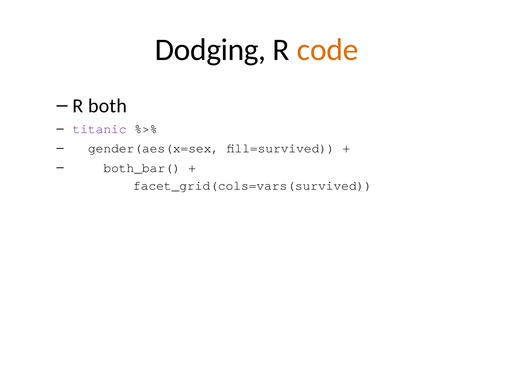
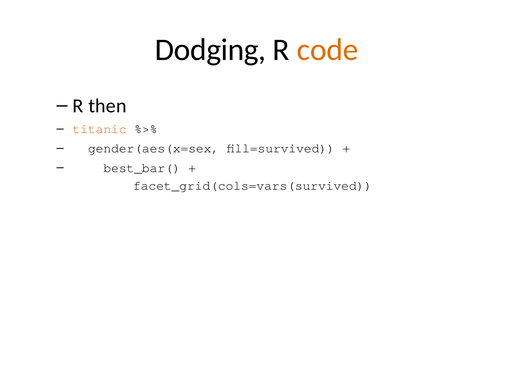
both: both -> then (107, 106)
titanic colour: purple -> orange (100, 129)
both_bar(: both_bar( -> best_bar( (142, 168)
